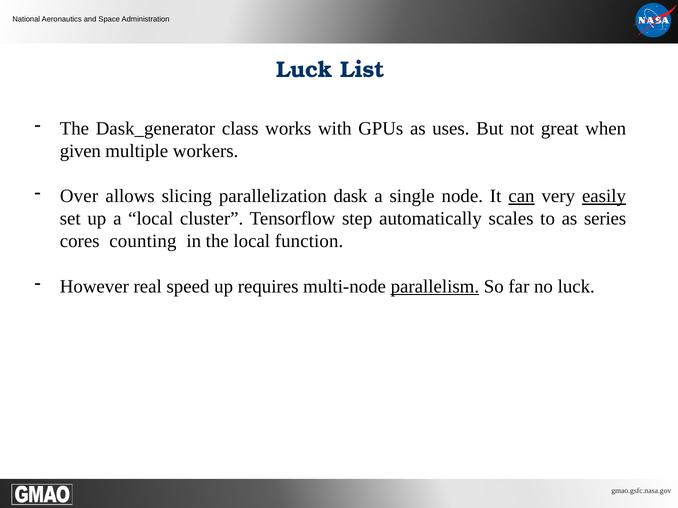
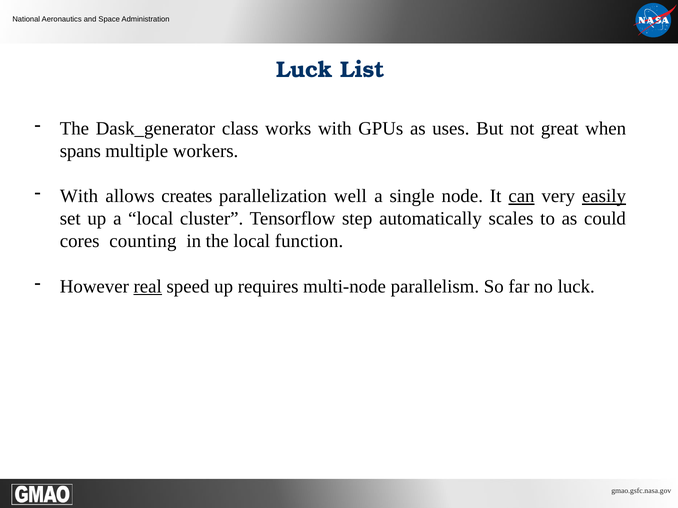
given: given -> spans (80, 151)
Over: Over -> With (79, 196)
slicing: slicing -> creates (187, 196)
dask: dask -> well (350, 196)
series: series -> could (605, 219)
real underline: none -> present (148, 287)
parallelism underline: present -> none (435, 287)
